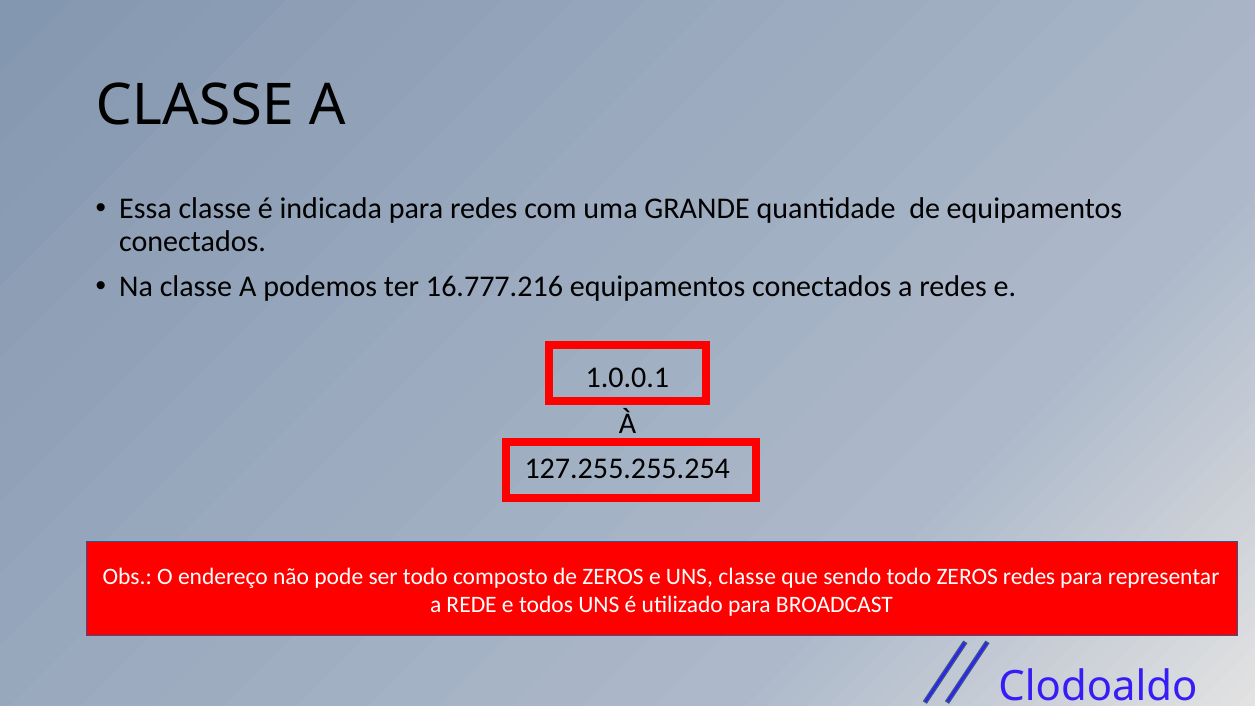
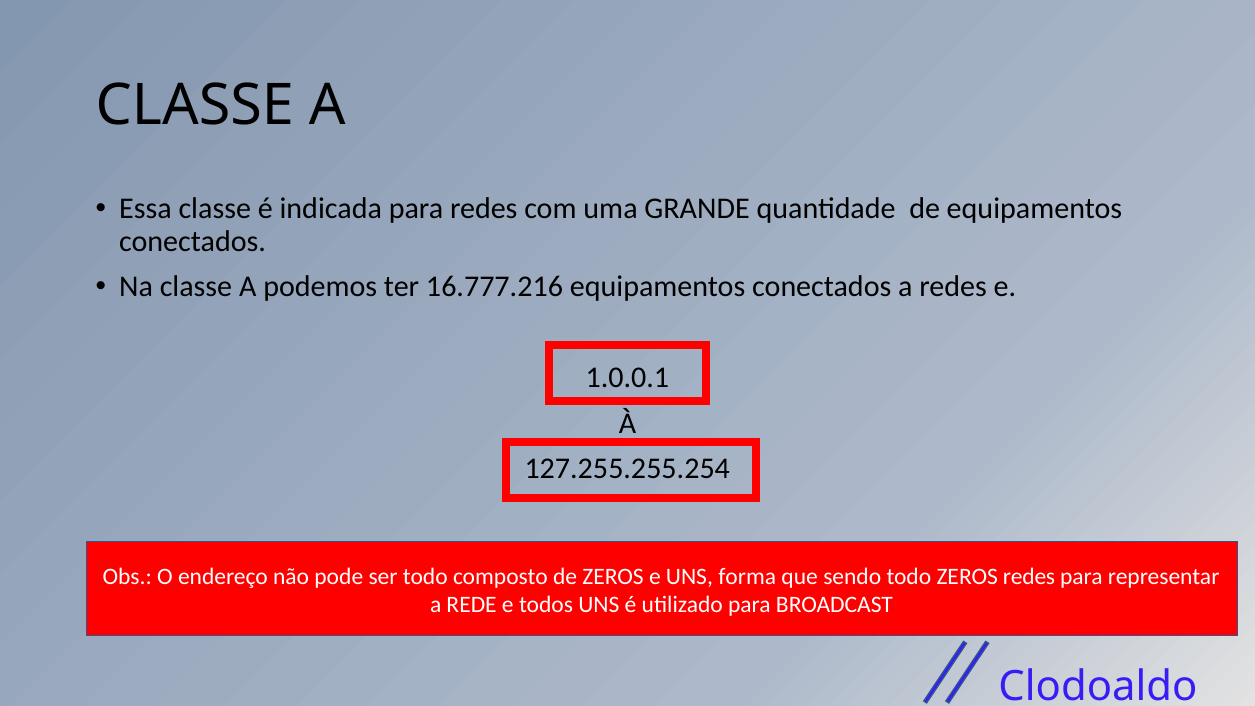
UNS classe: classe -> forma (747, 576)
